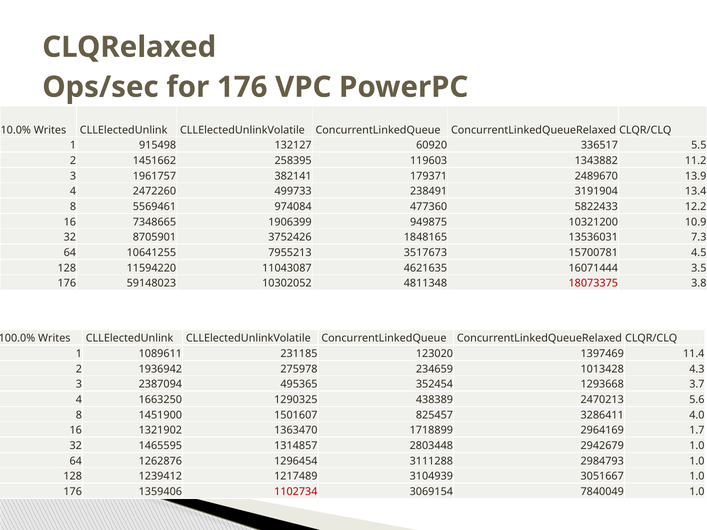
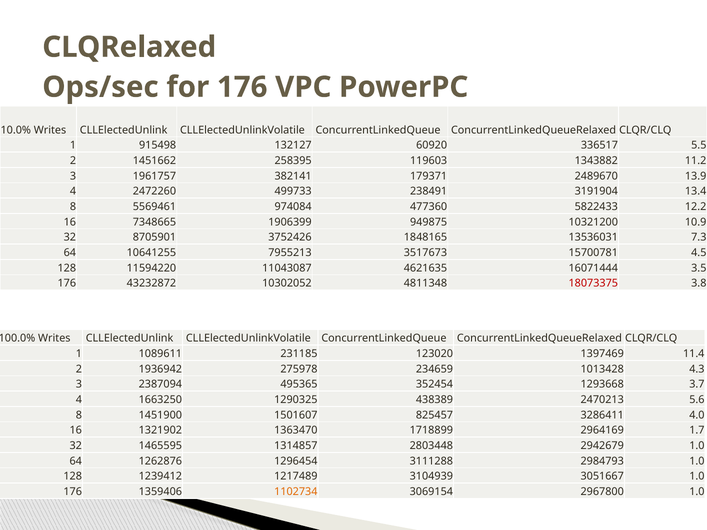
59148023: 59148023 -> 43232872 (151, 284)
1102734 colour: red -> orange (296, 492)
7840049: 7840049 -> 2967800 (602, 492)
